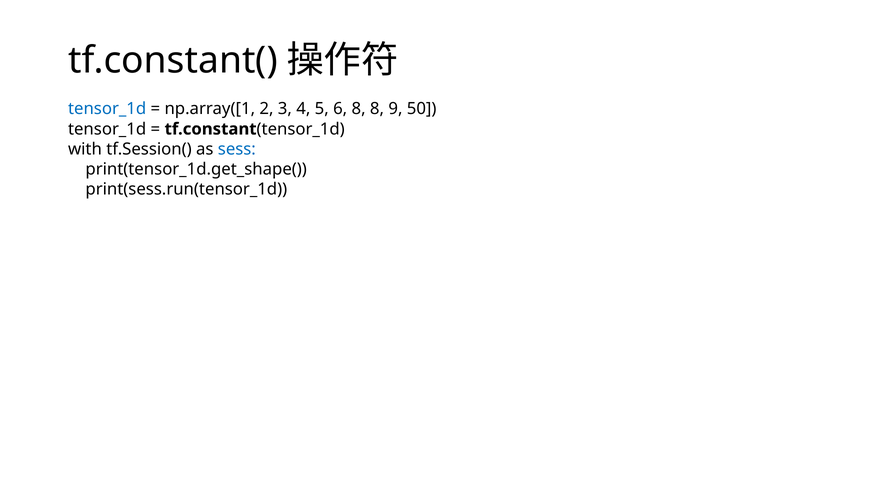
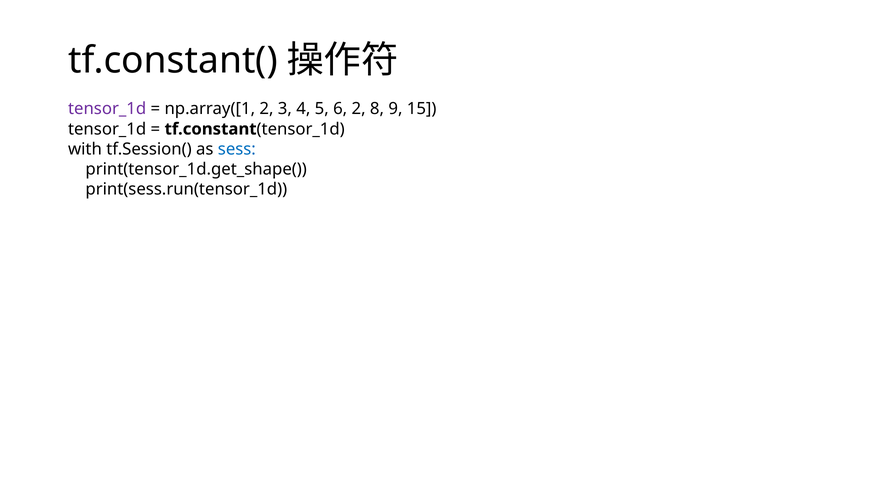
tensor_1d colour: blue -> purple (107, 109)
6 8: 8 -> 2 (359, 109)
50: 50 -> 15 (422, 109)
